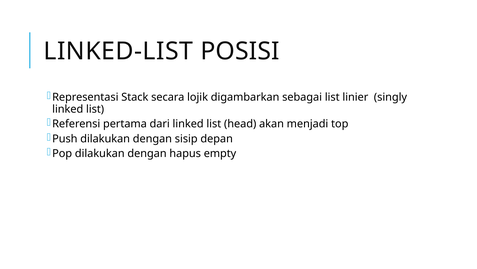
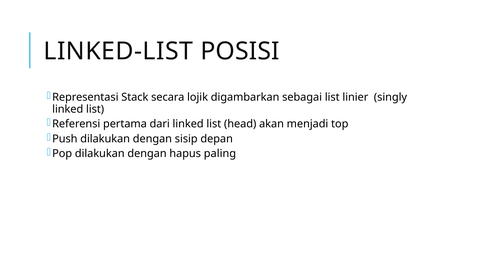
empty: empty -> paling (220, 153)
